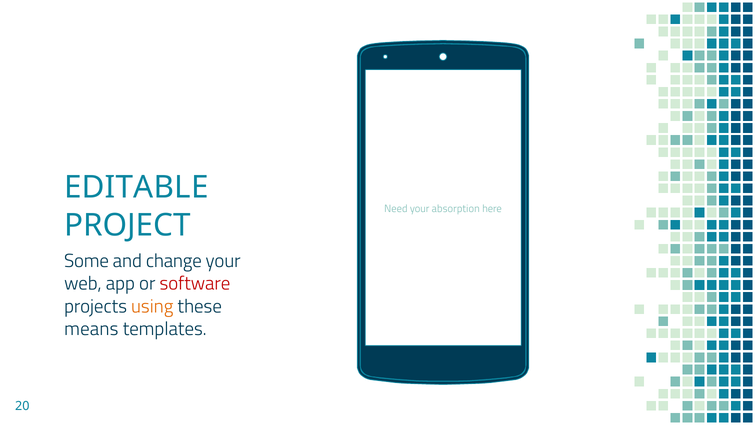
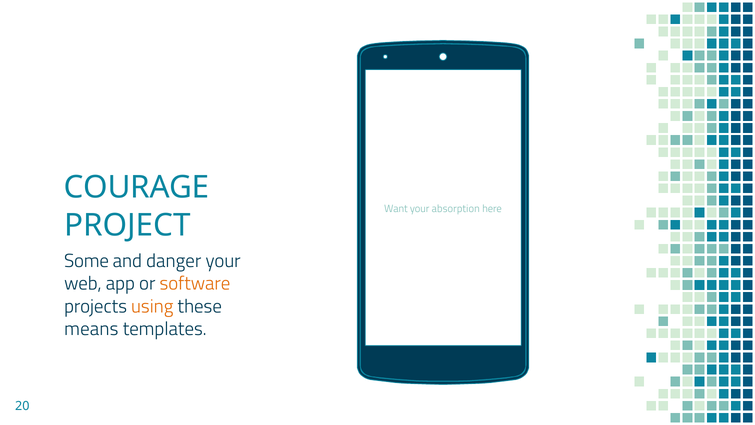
EDITABLE: EDITABLE -> COURAGE (137, 187)
Need: Need -> Want (396, 209)
change: change -> danger (174, 261)
software colour: red -> orange (195, 283)
